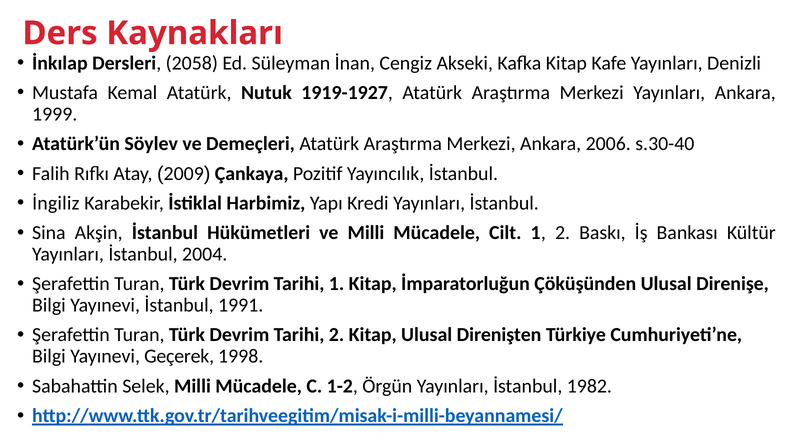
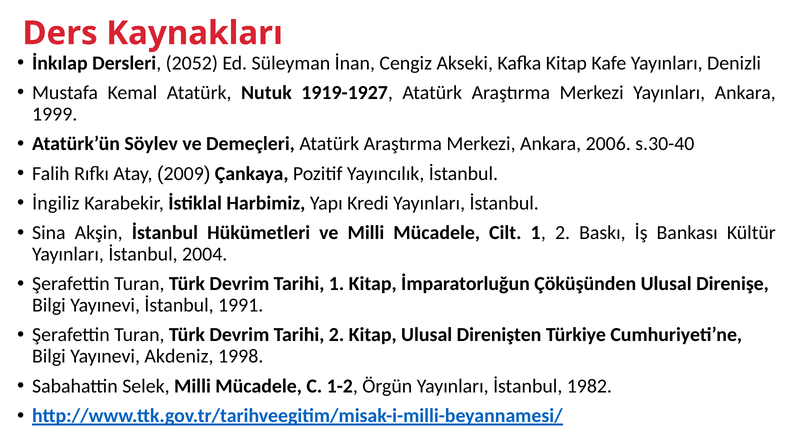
2058: 2058 -> 2052 (192, 63)
Geçerek: Geçerek -> Akdeniz (179, 357)
